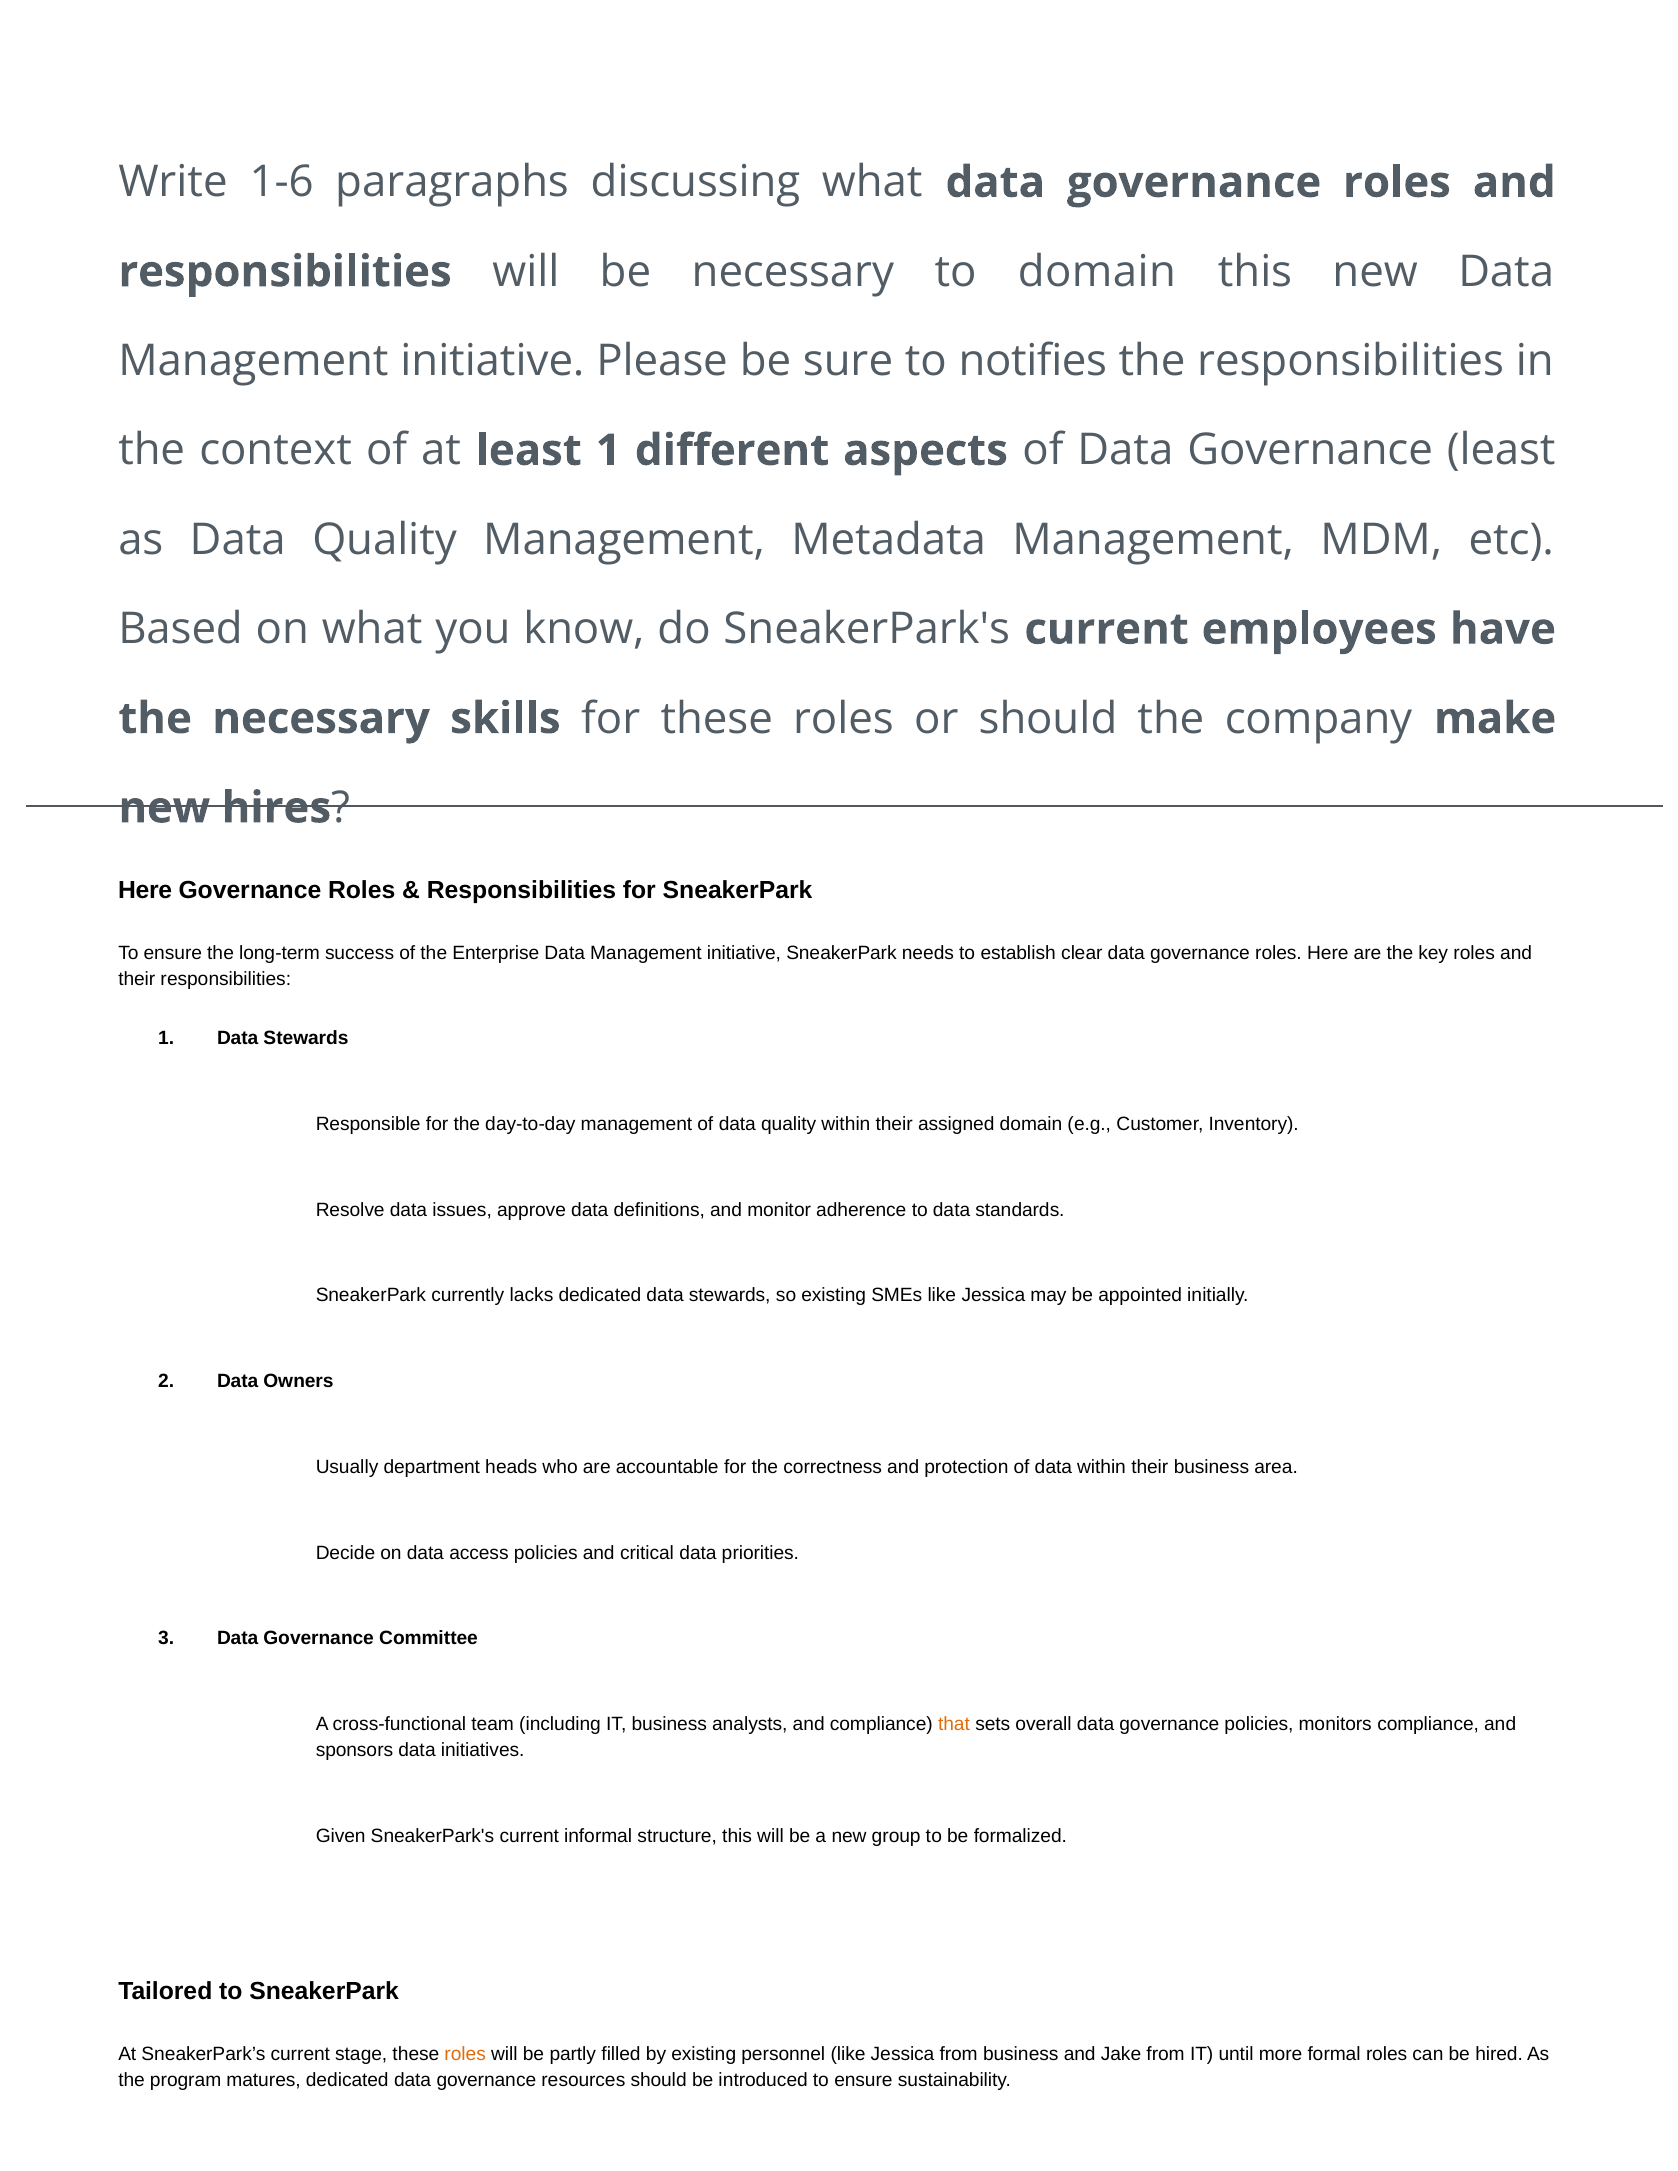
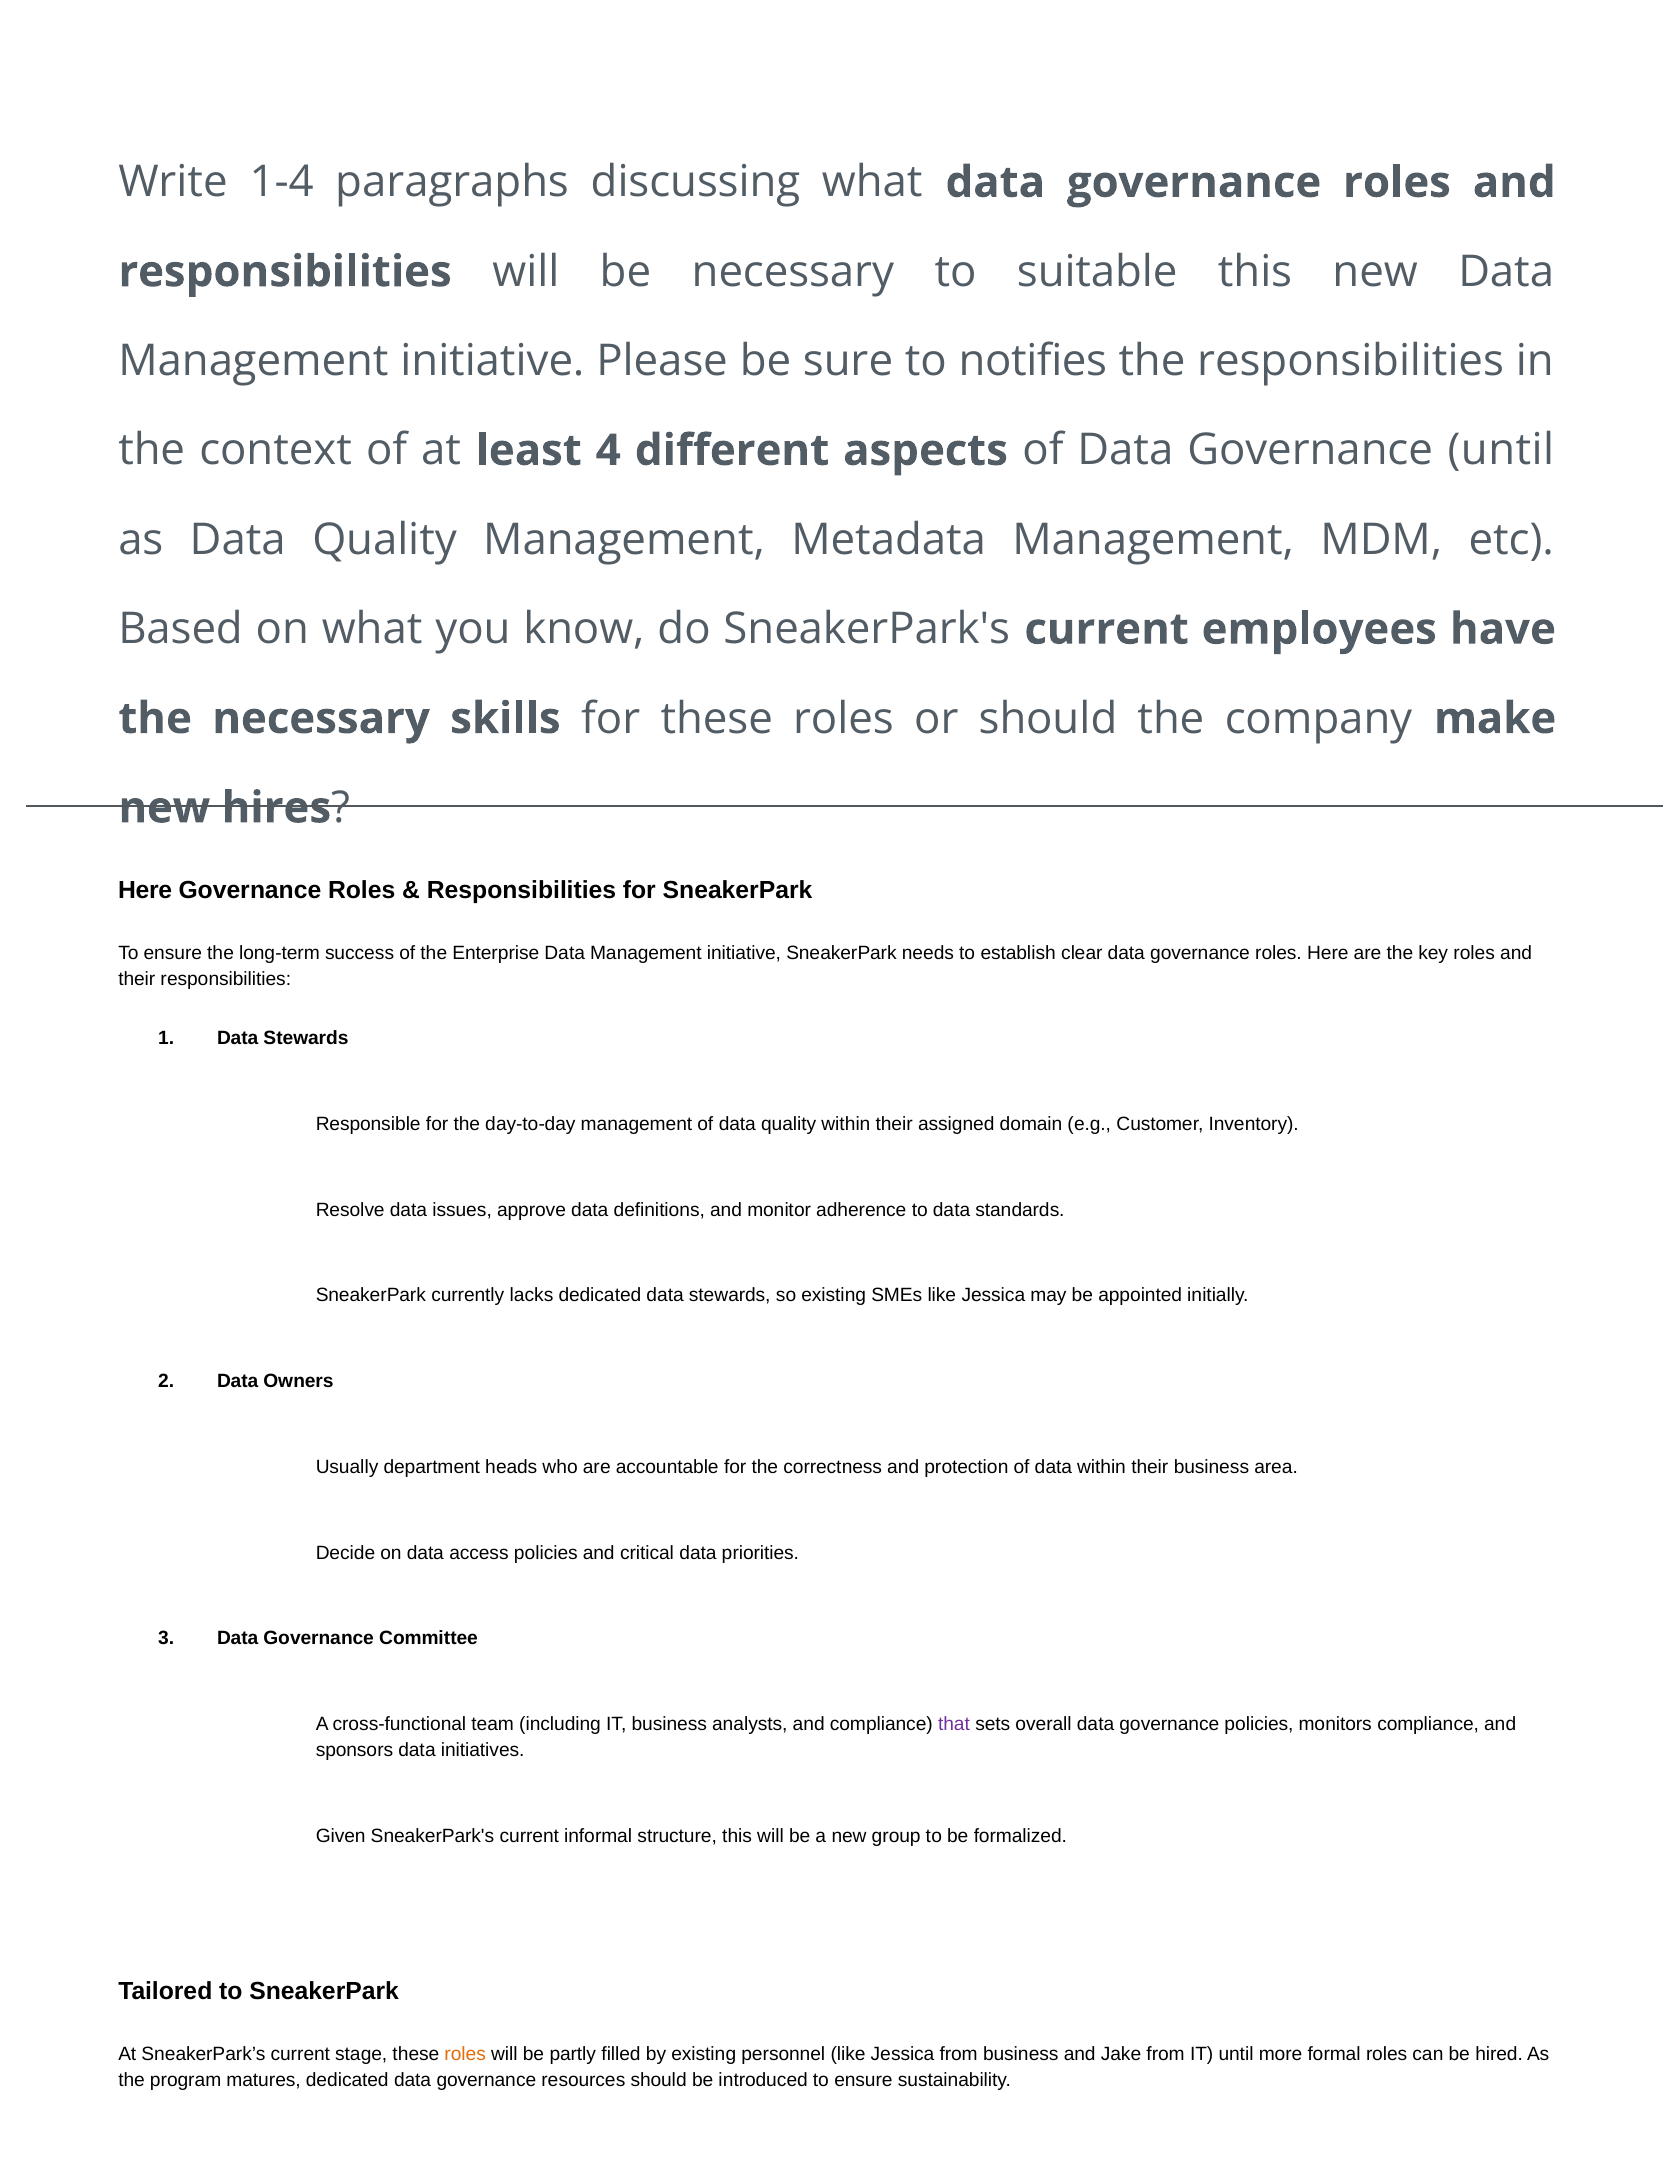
1-6: 1-6 -> 1-4 (282, 182)
to domain: domain -> suitable (1097, 272)
least 1: 1 -> 4 (608, 451)
Governance least: least -> until (1501, 451)
that colour: orange -> purple (954, 1725)
